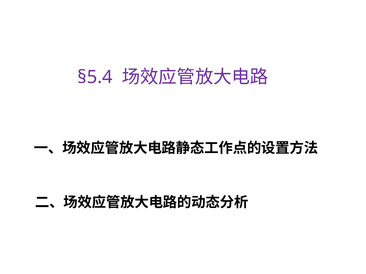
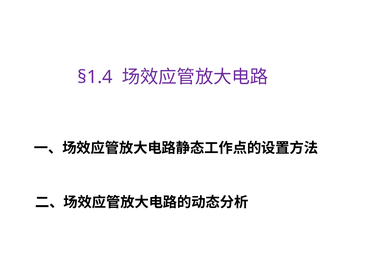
§5.4: §5.4 -> §1.4 (95, 77)
